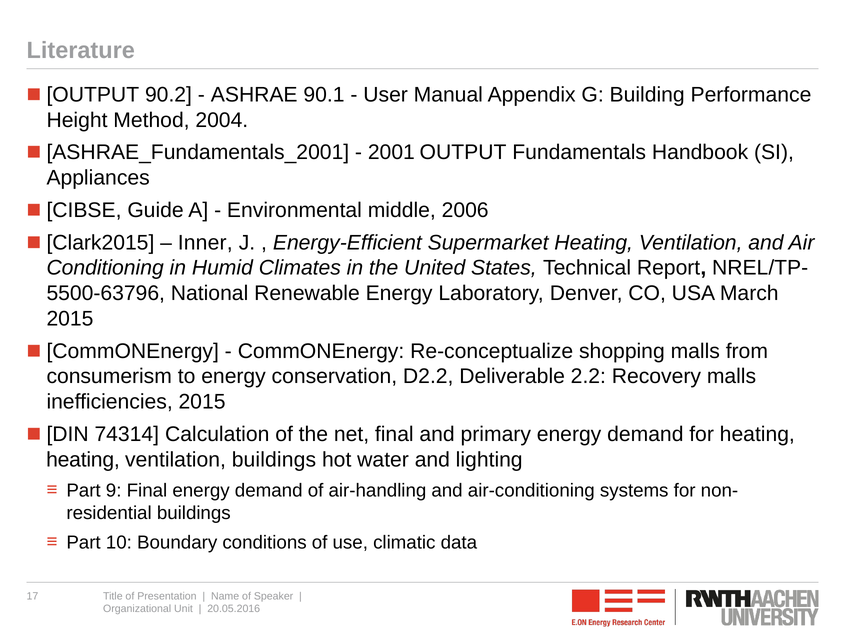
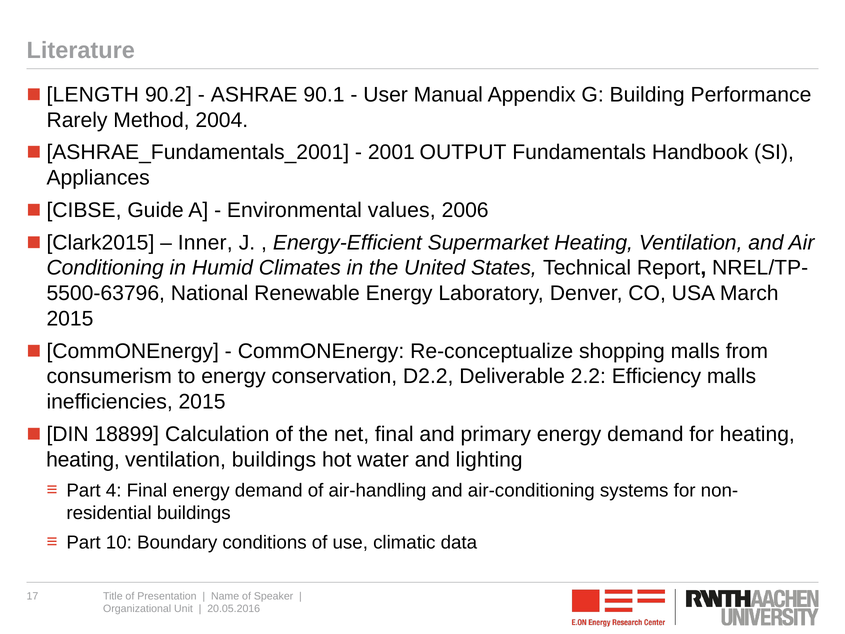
OUTPUT: OUTPUT -> LENGTH (93, 95)
Height: Height -> Rarely (77, 120)
middle: middle -> values (402, 210)
Recovery: Recovery -> Efficiency (656, 376)
74314: 74314 -> 18899 (127, 434)
9: 9 -> 4 (114, 490)
